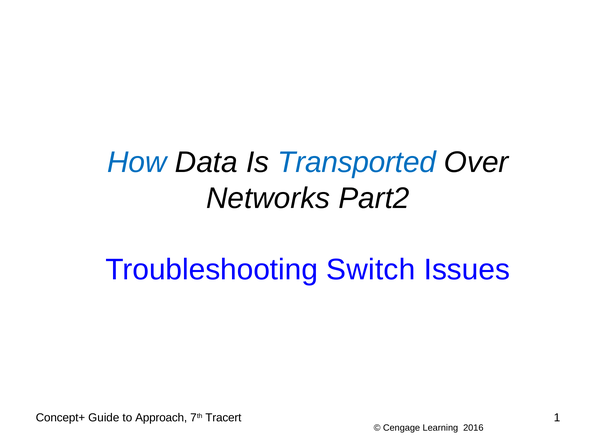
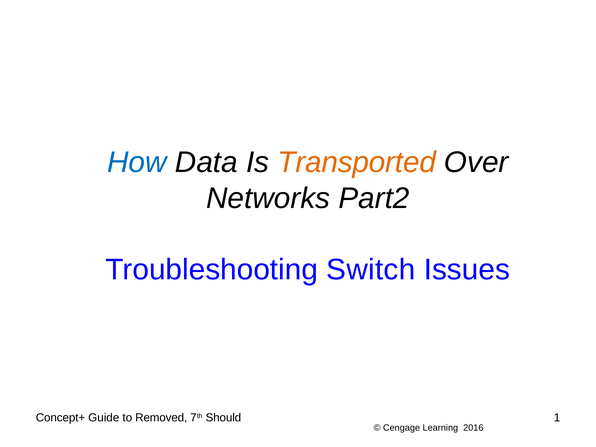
Transported colour: blue -> orange (357, 162)
Approach: Approach -> Removed (161, 418)
Tracert: Tracert -> Should (223, 418)
